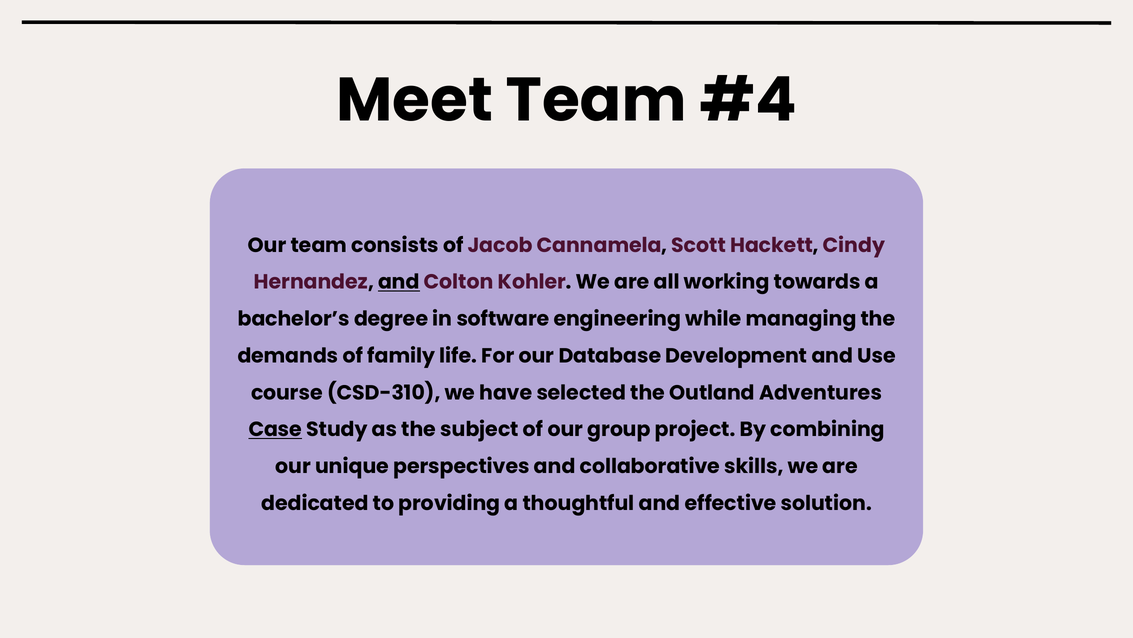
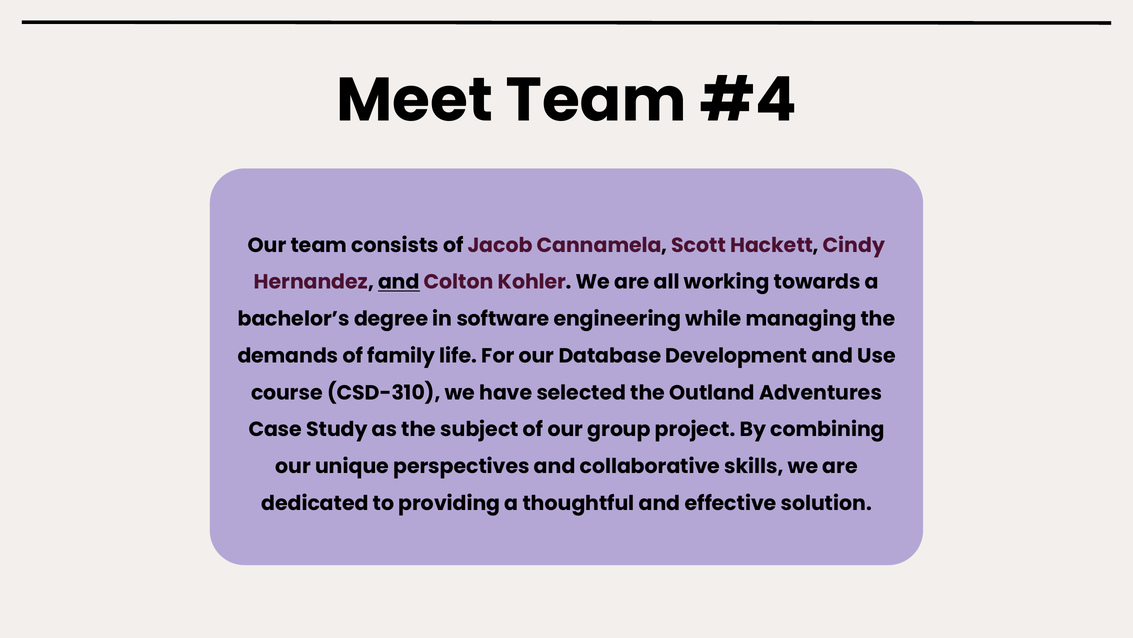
Case underline: present -> none (275, 429)
